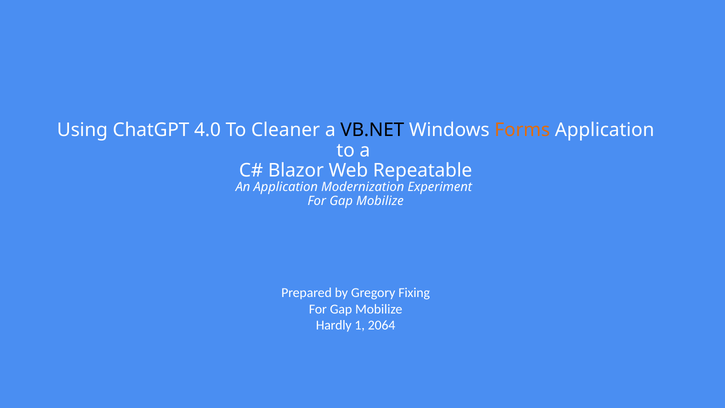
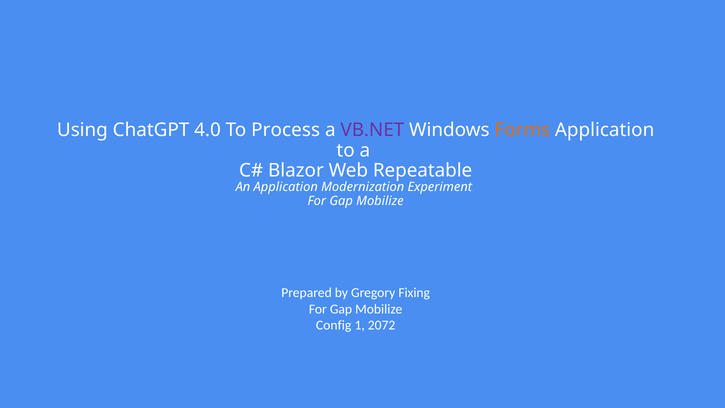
Cleaner: Cleaner -> Process (286, 130)
VB.NET colour: black -> purple (372, 130)
Hardly: Hardly -> Config (334, 325)
2064: 2064 -> 2072 (382, 325)
